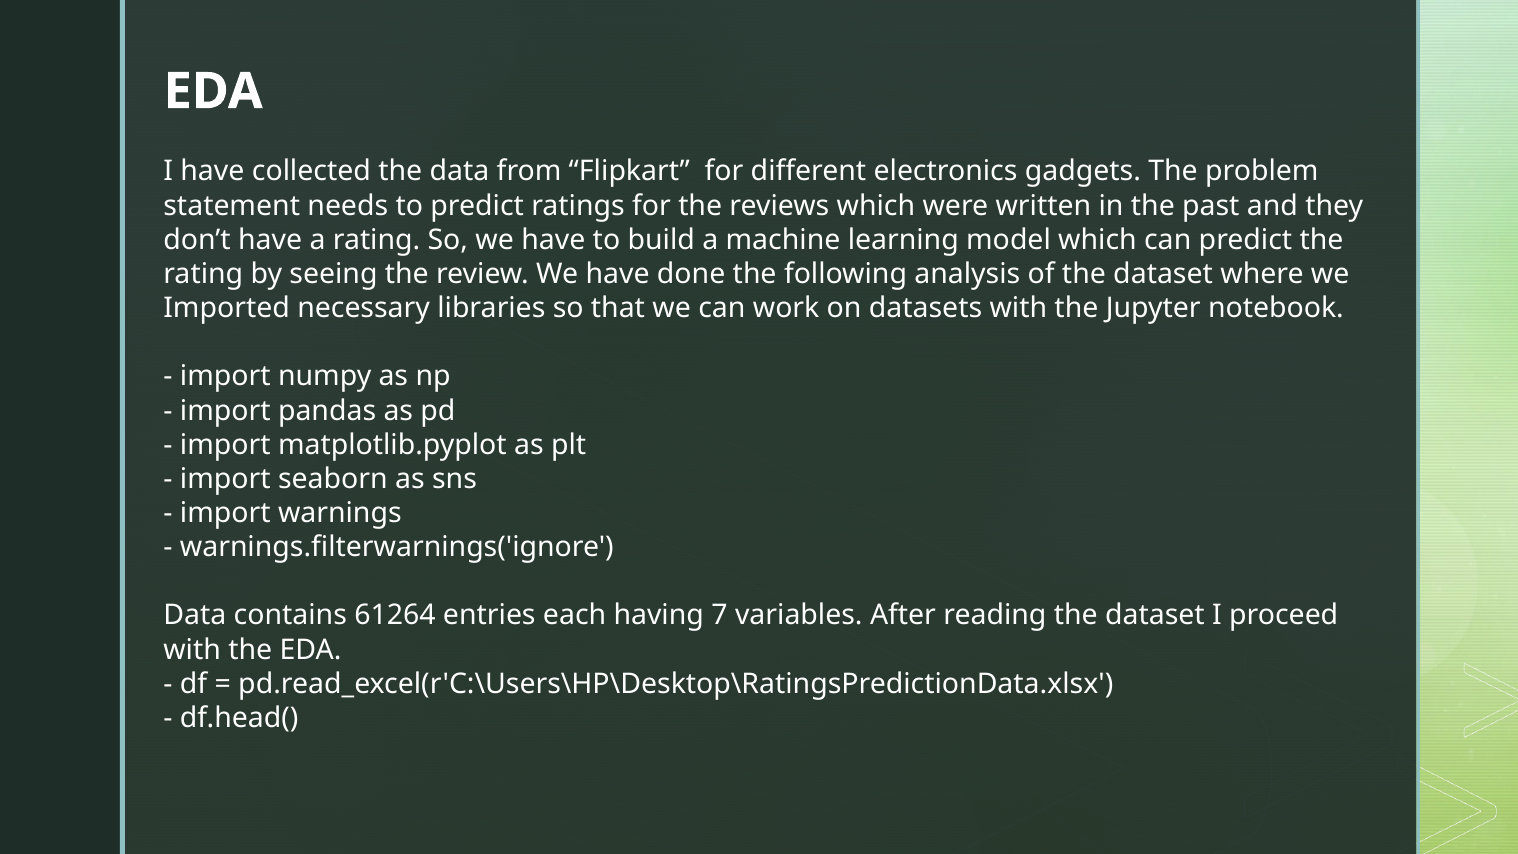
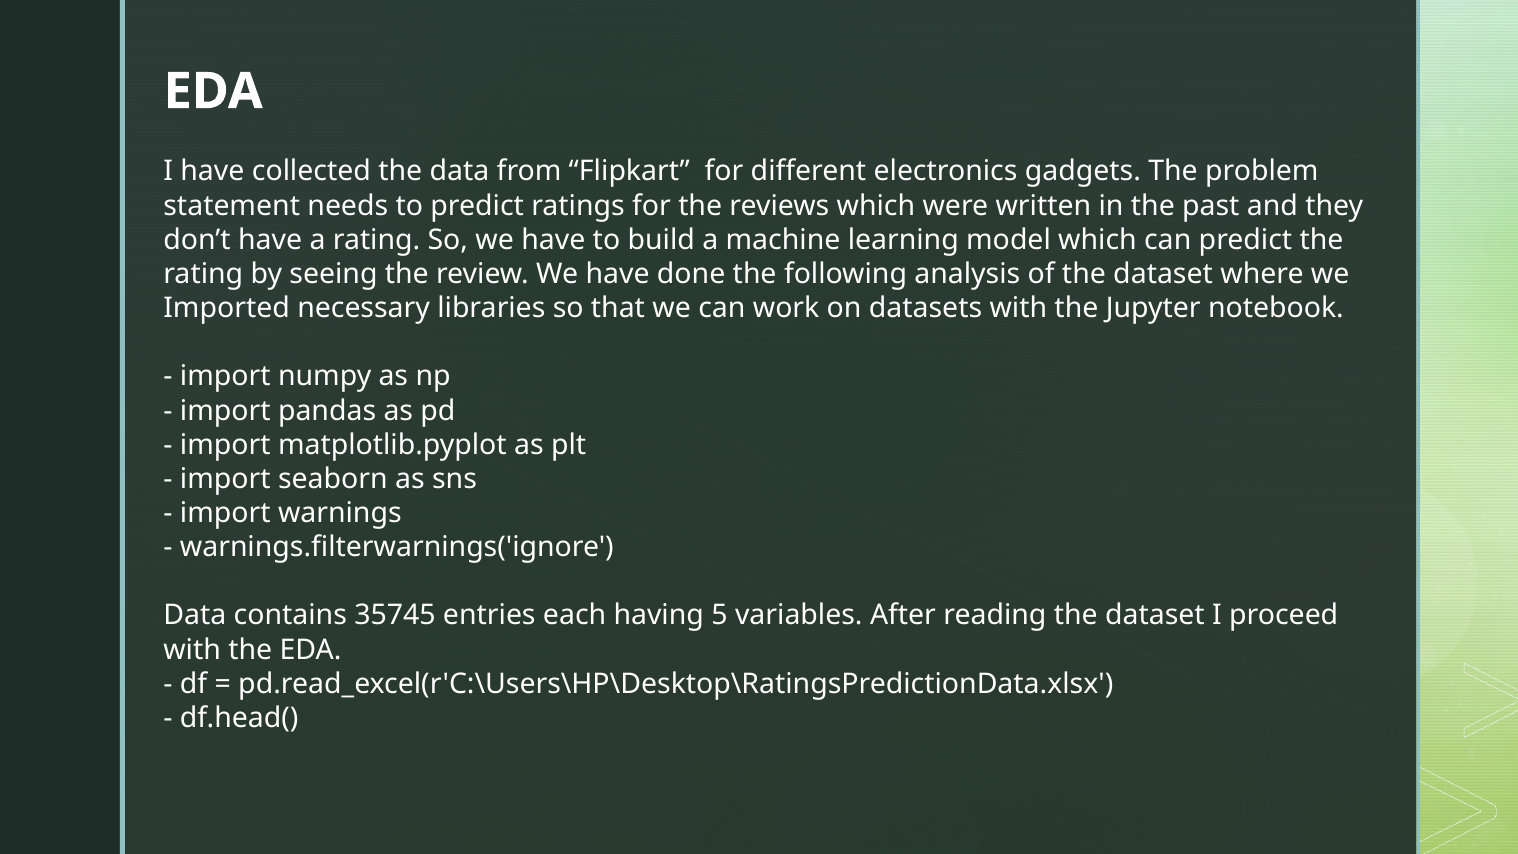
61264: 61264 -> 35745 (395, 615)
7: 7 -> 5 (719, 615)
